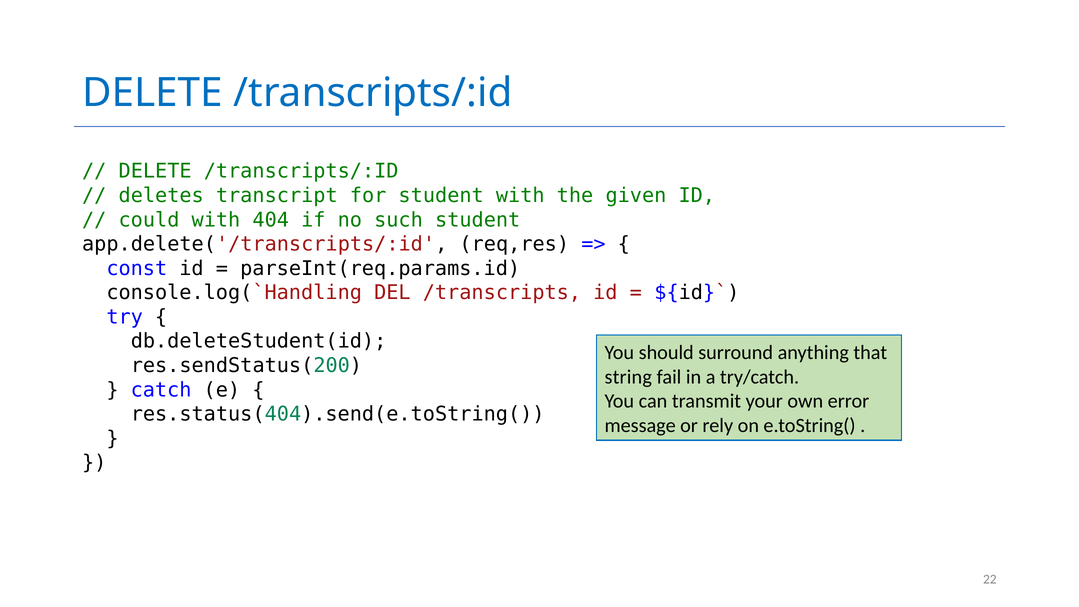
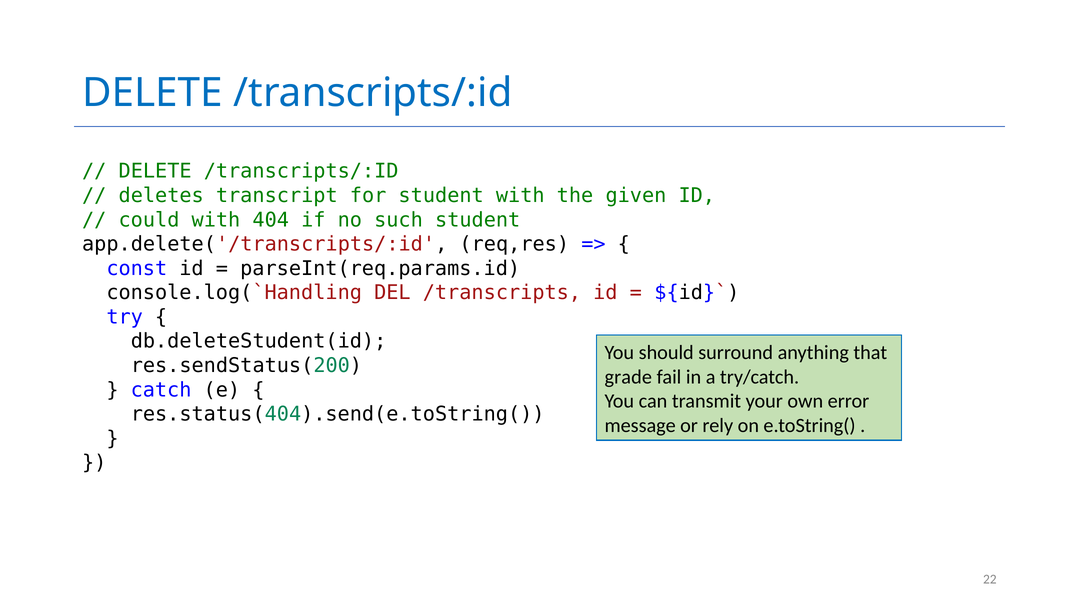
string: string -> grade (628, 377)
